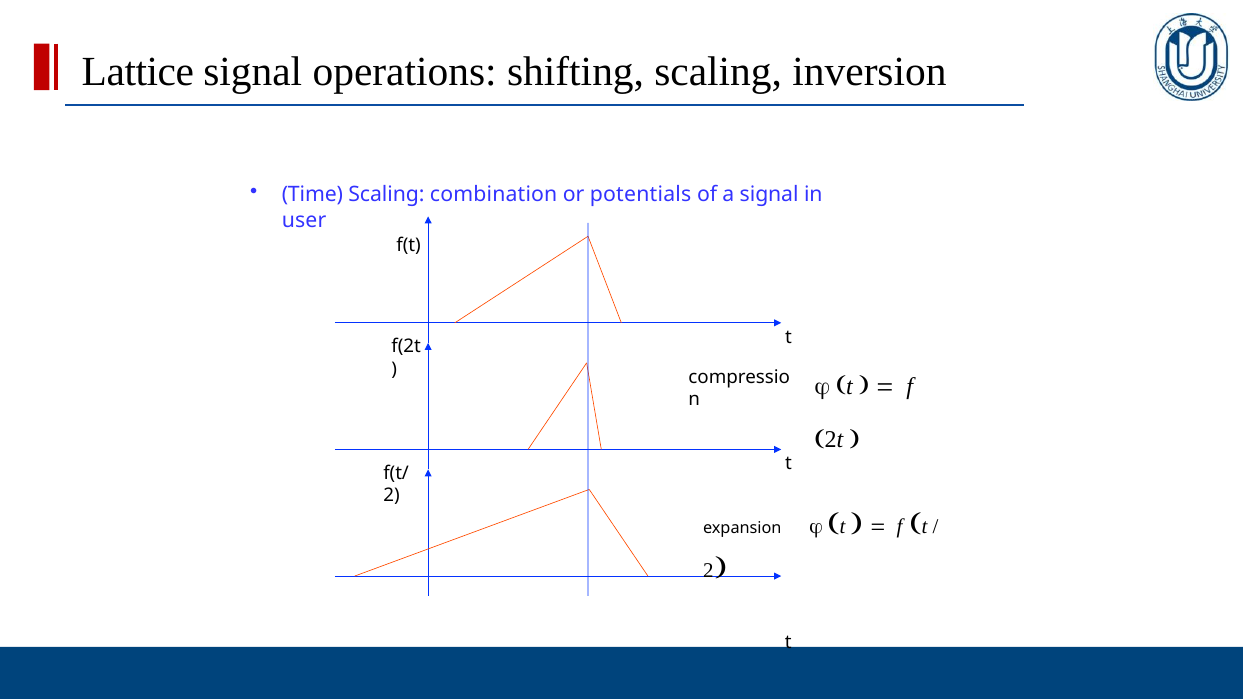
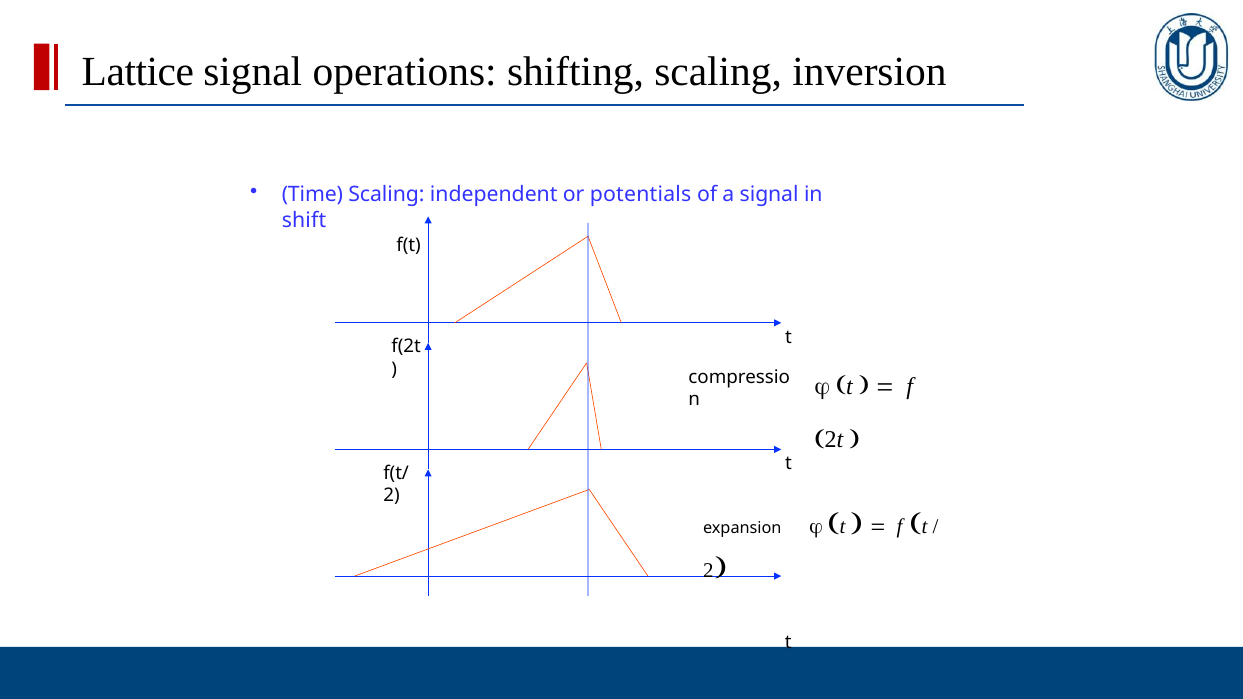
combination: combination -> independent (494, 195)
user: user -> shift (304, 220)
